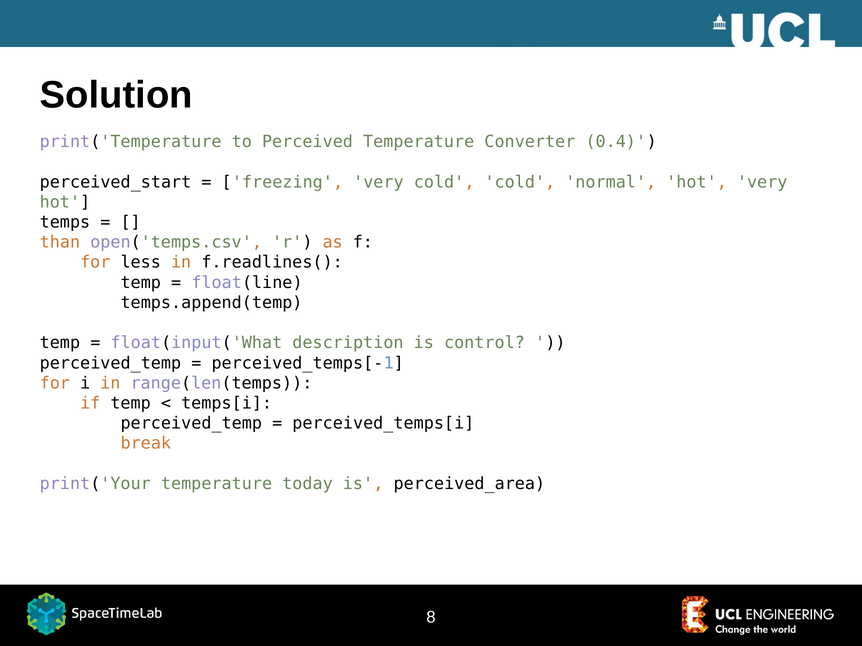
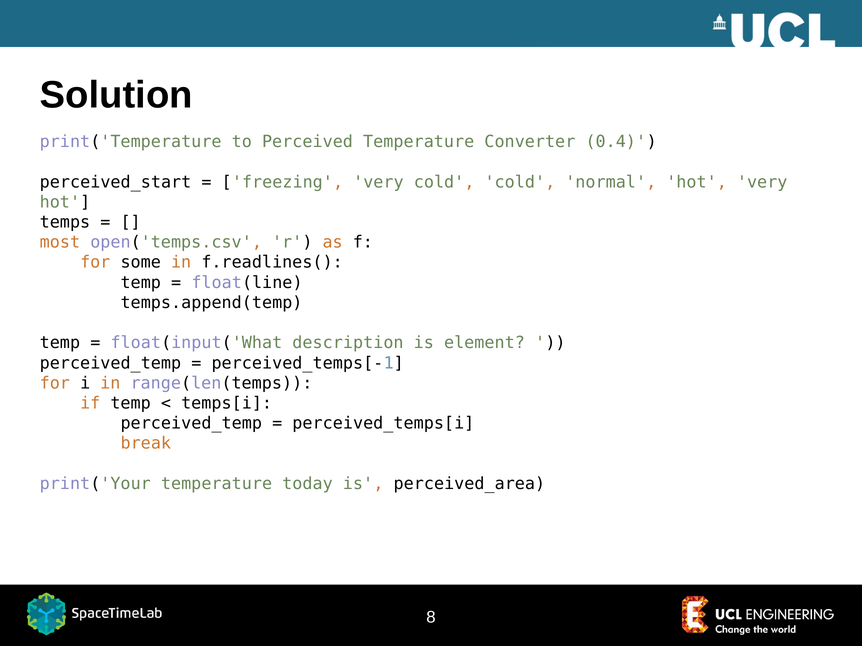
than: than -> most (60, 243)
less: less -> some (141, 263)
control: control -> element (484, 343)
